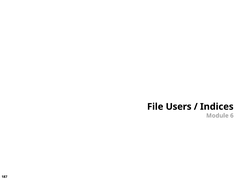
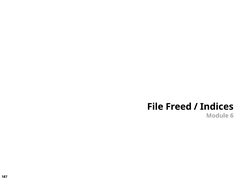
Users: Users -> Freed (179, 107)
